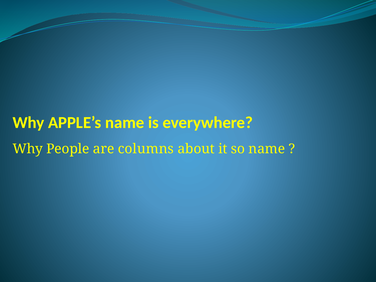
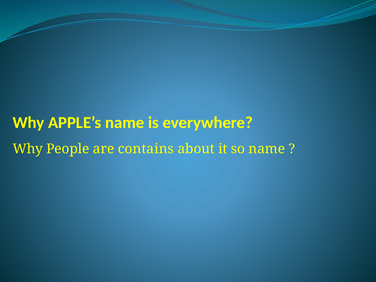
columns: columns -> contains (146, 149)
